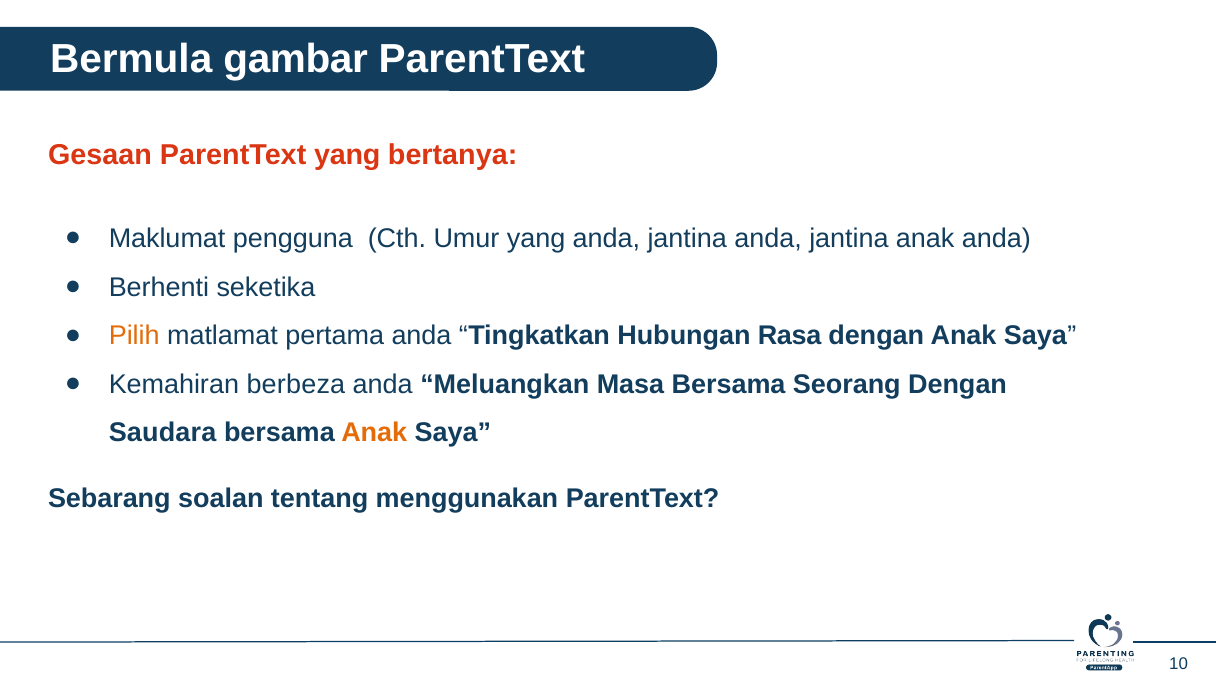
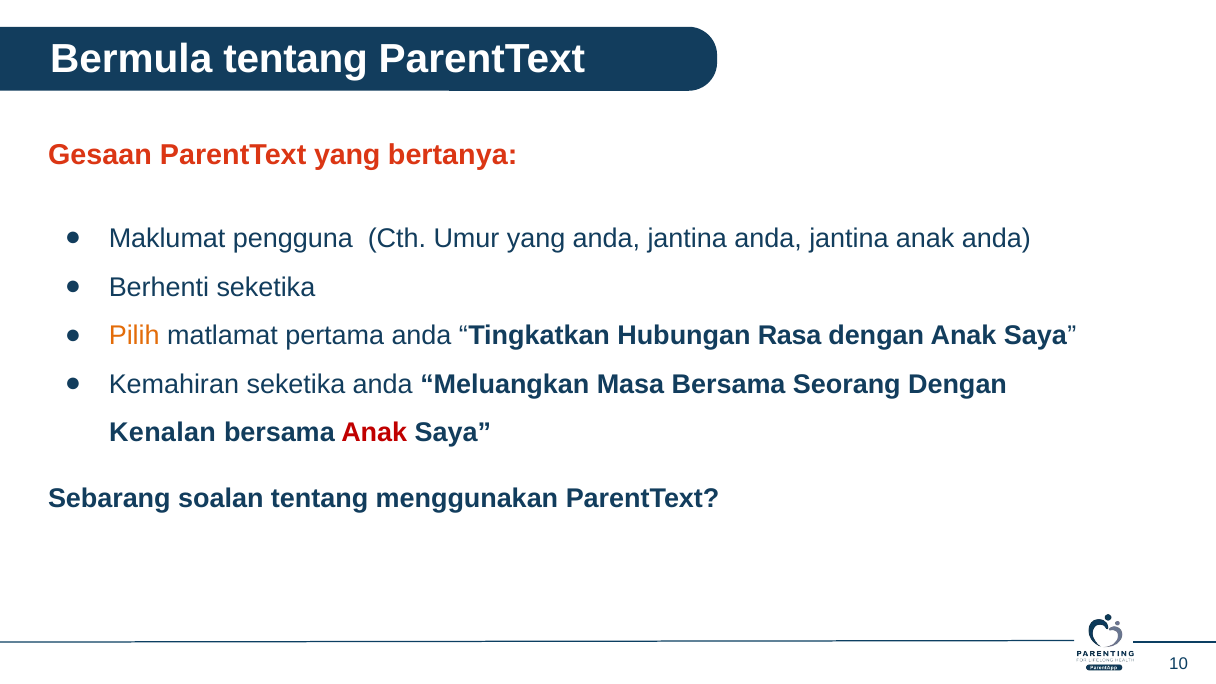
Bermula gambar: gambar -> tentang (296, 59)
Kemahiran berbeza: berbeza -> seketika (296, 384)
Saudara: Saudara -> Kenalan (162, 433)
Anak colour: orange -> red (374, 433)
